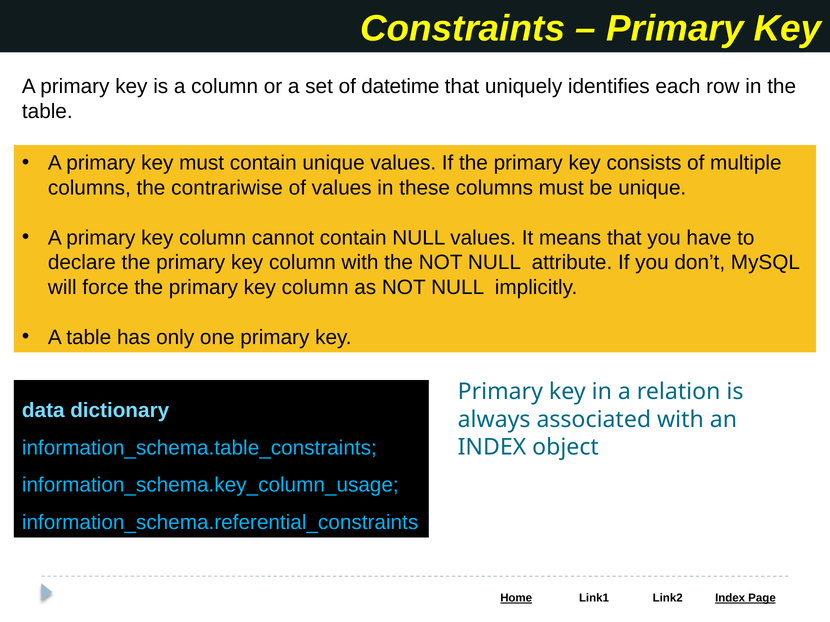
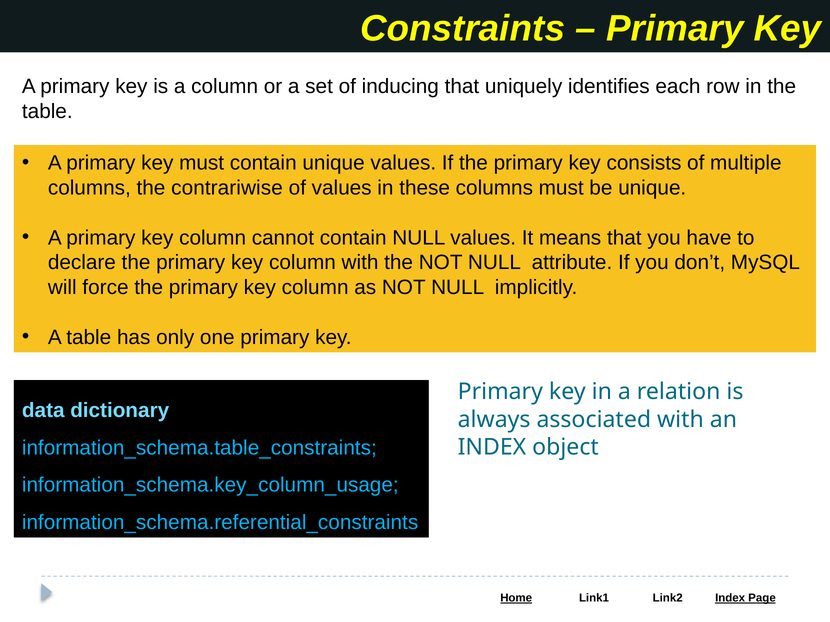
datetime: datetime -> inducing (400, 87)
